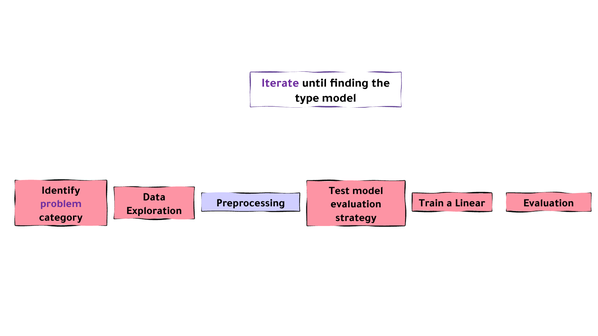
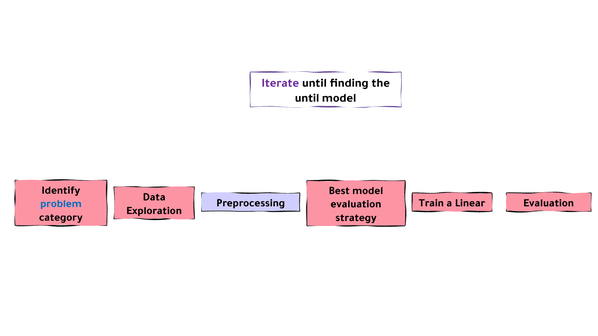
type: type -> until (307, 98)
Test: Test -> Best (339, 191)
problem colour: purple -> blue (61, 204)
